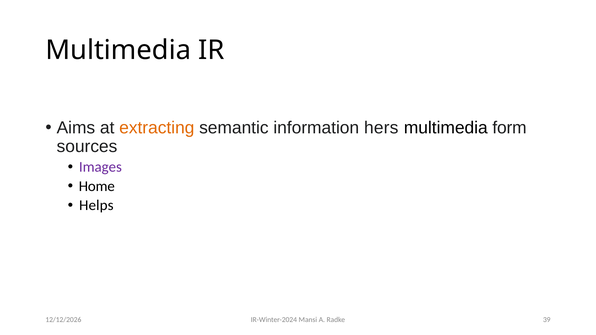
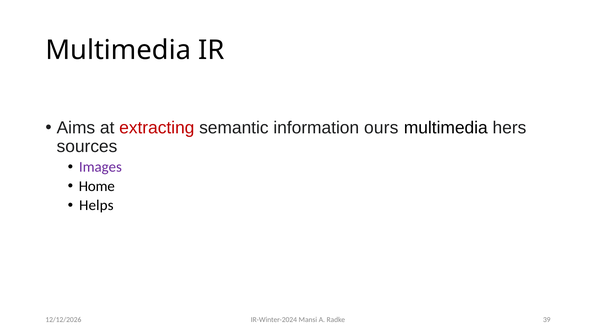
extracting colour: orange -> red (157, 128)
hers: hers -> ours (381, 128)
form: form -> hers (509, 128)
